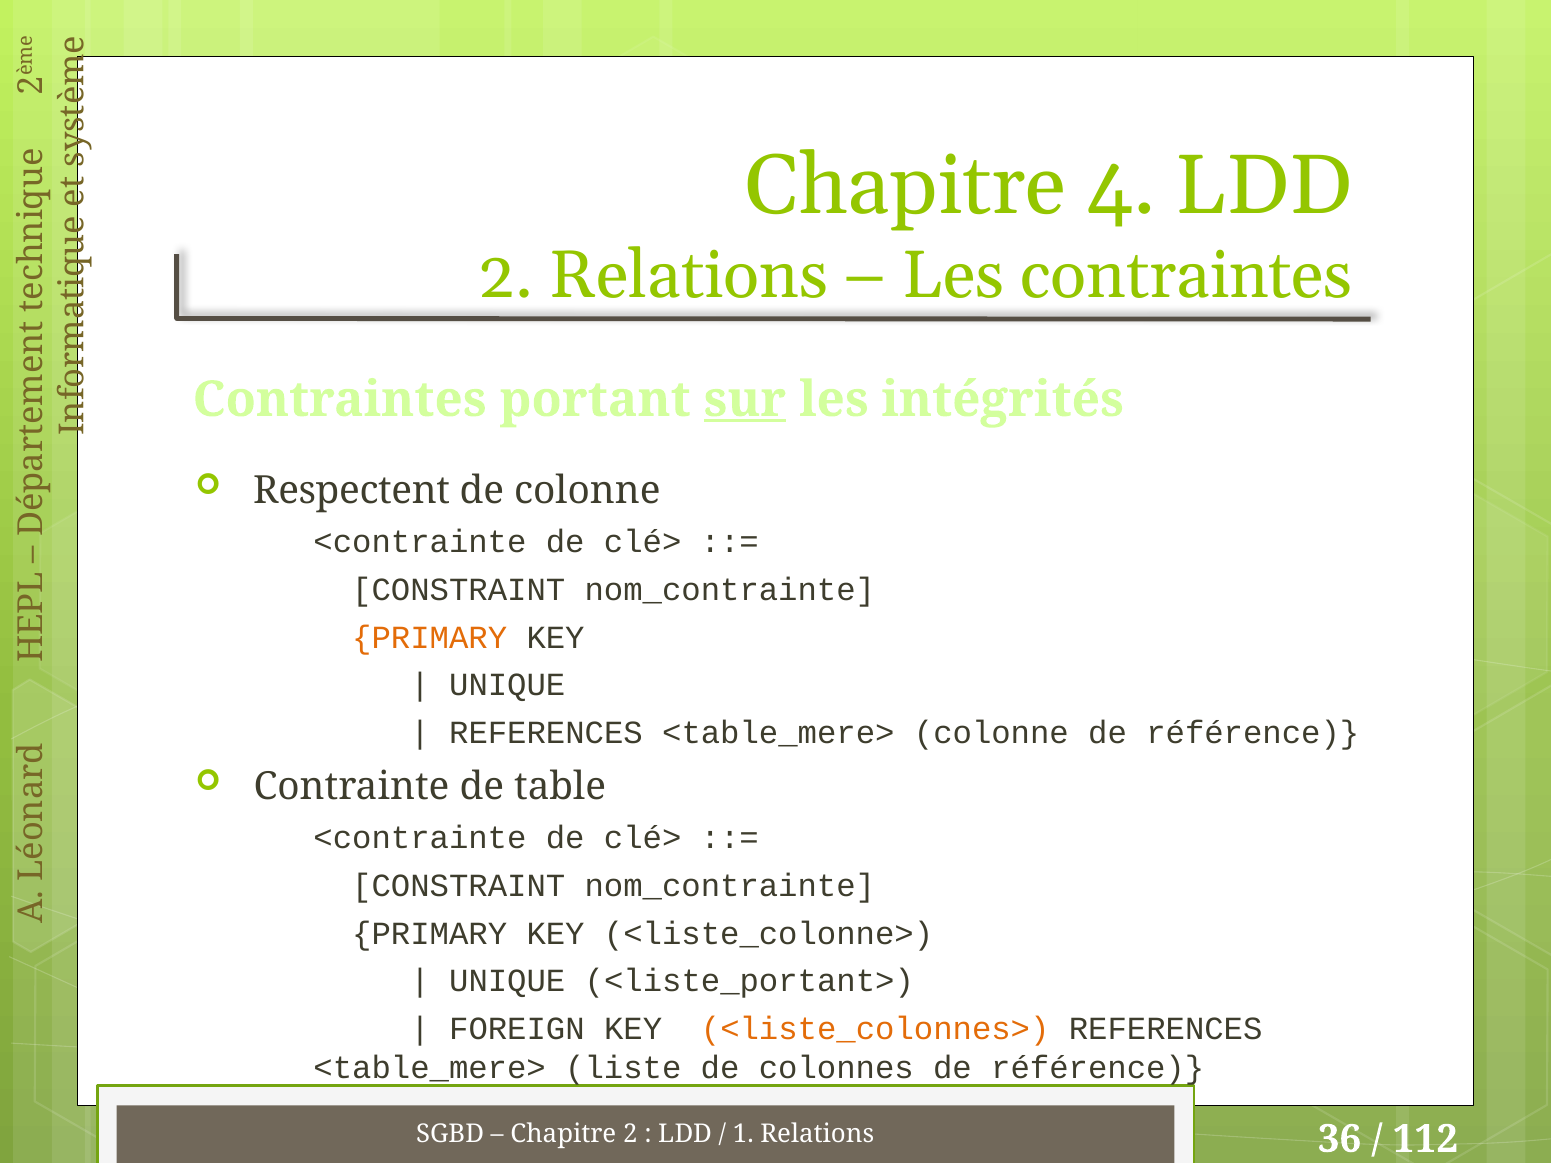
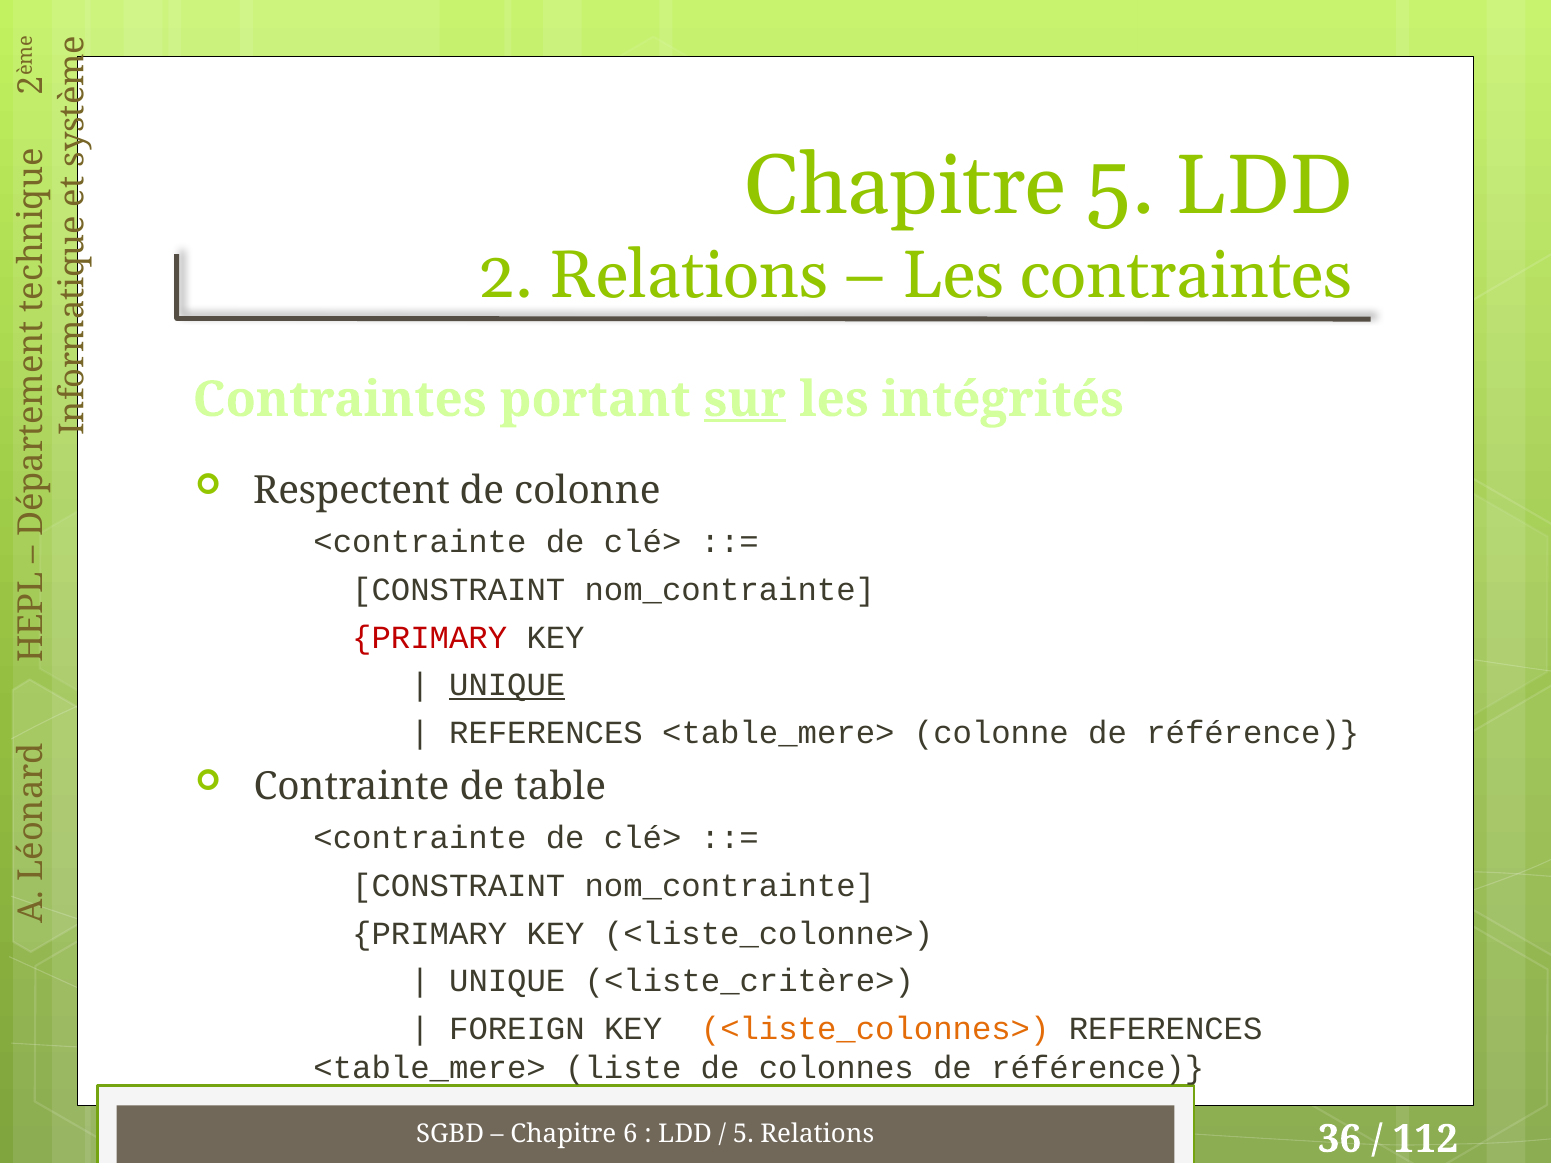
Chapitre 4: 4 -> 5 (1121, 186)
PRIMARY colour: orange -> red (430, 638)
UNIQUE underline: none -> present (507, 685)
<liste_portant>: <liste_portant> -> <liste_critère> (749, 981)
Chapitre 2: 2 -> 6 (630, 1134)
1: 1 -> 5 (743, 1134)
